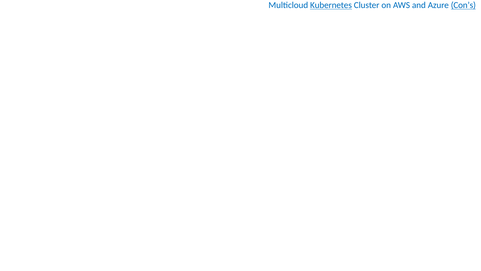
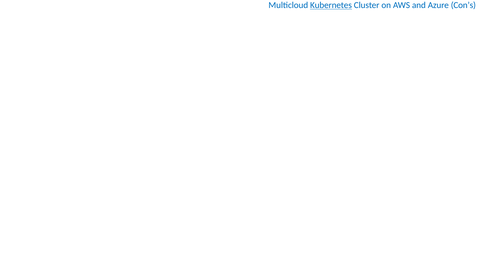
Con’s underline: present -> none (463, 5)
